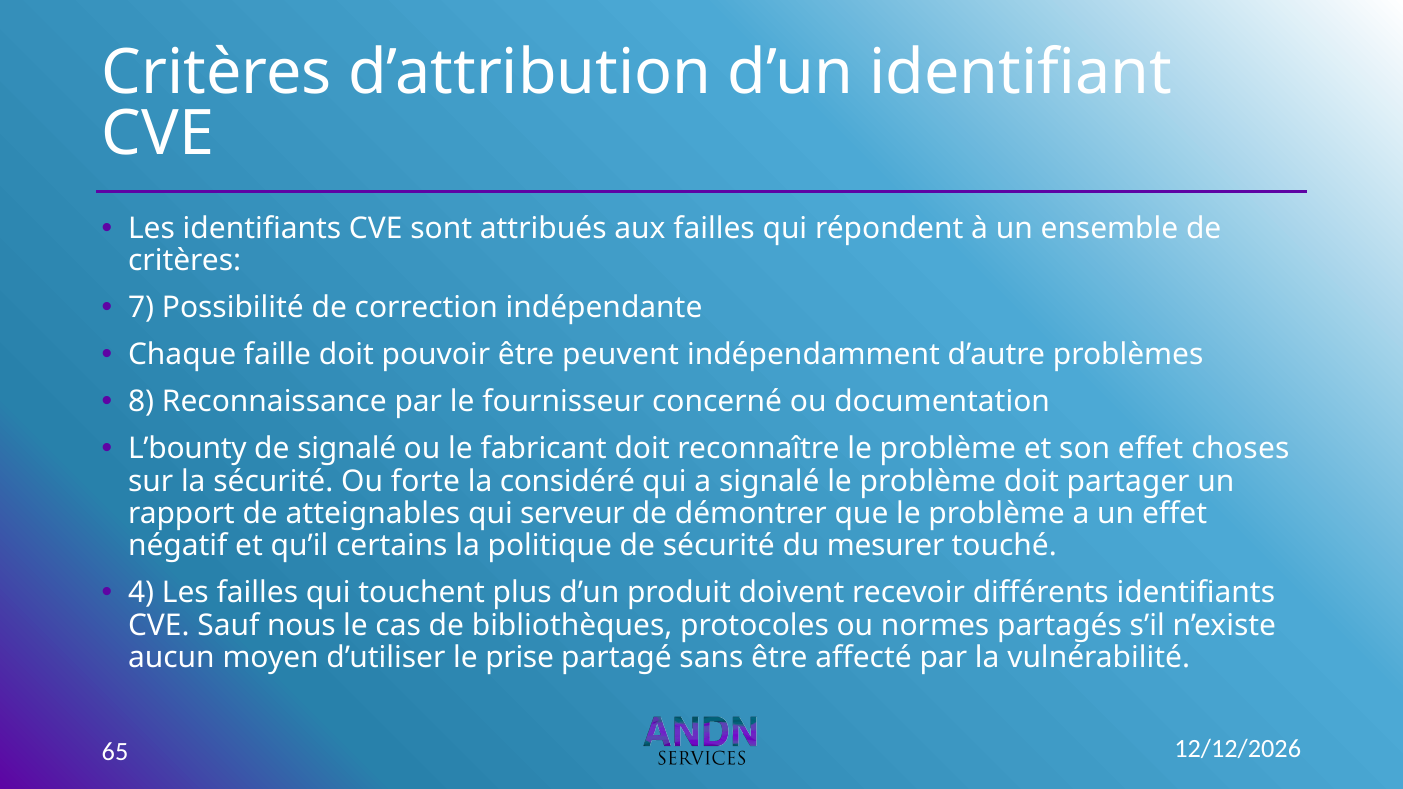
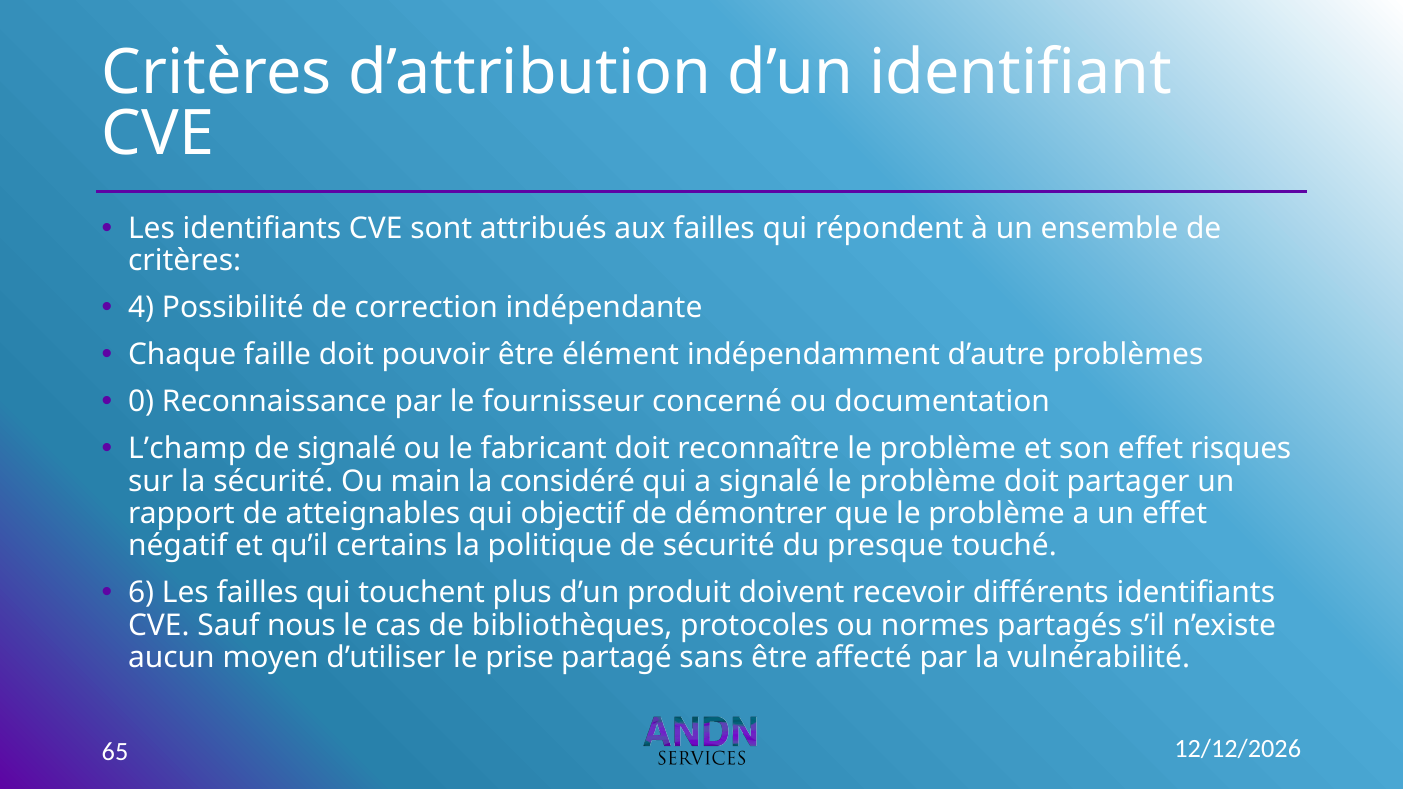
7: 7 -> 4 (141, 308)
peuvent: peuvent -> élément (621, 355)
8: 8 -> 0 (141, 402)
L’bounty: L’bounty -> L’champ (187, 449)
choses: choses -> risques (1241, 449)
forte: forte -> main (426, 481)
serveur: serveur -> objectif (572, 514)
mesurer: mesurer -> presque (885, 546)
4: 4 -> 6 (141, 593)
